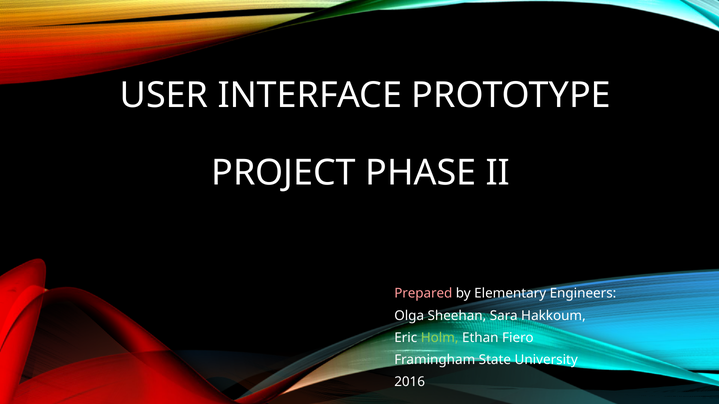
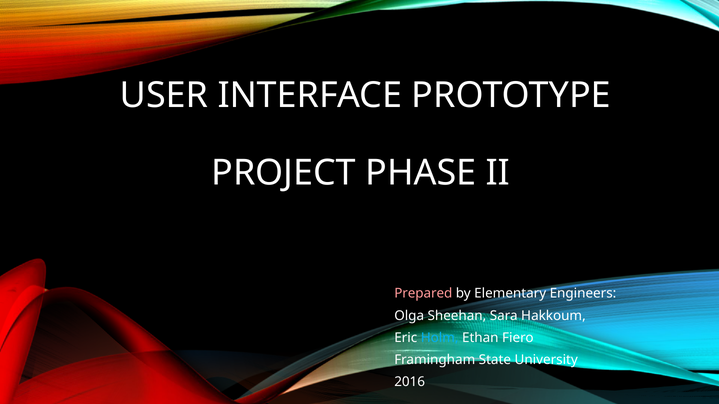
Holm colour: light green -> light blue (440, 338)
